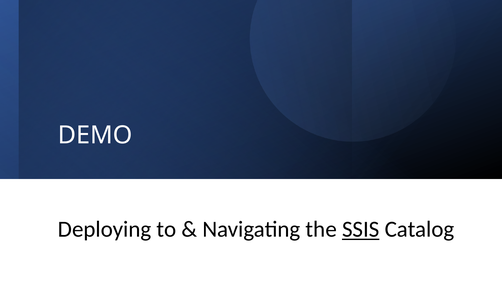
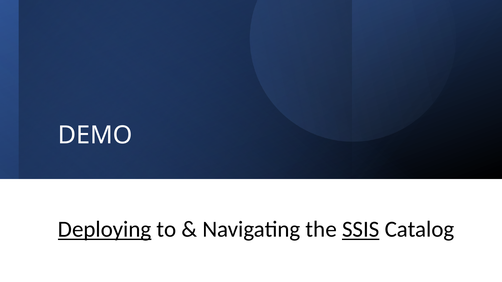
Deploying underline: none -> present (105, 230)
